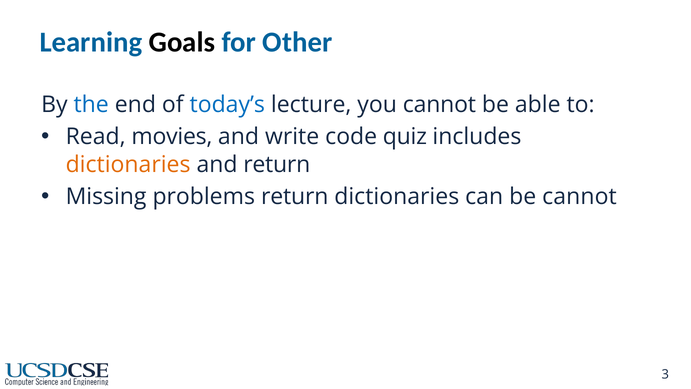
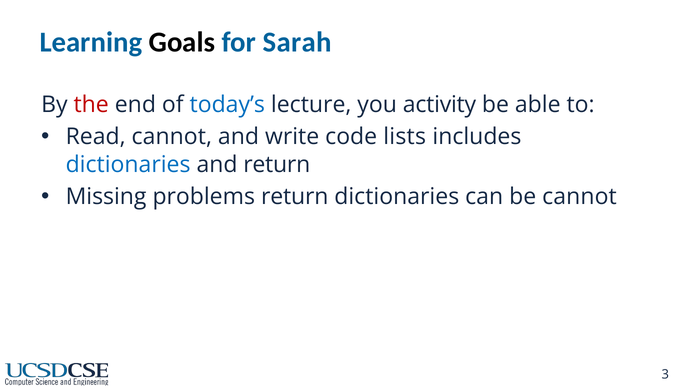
Other: Other -> Sarah (297, 42)
the colour: blue -> red (91, 104)
you cannot: cannot -> activity (439, 104)
Read movies: movies -> cannot (172, 137)
quiz: quiz -> lists (405, 137)
dictionaries colour: orange -> blue (128, 164)
